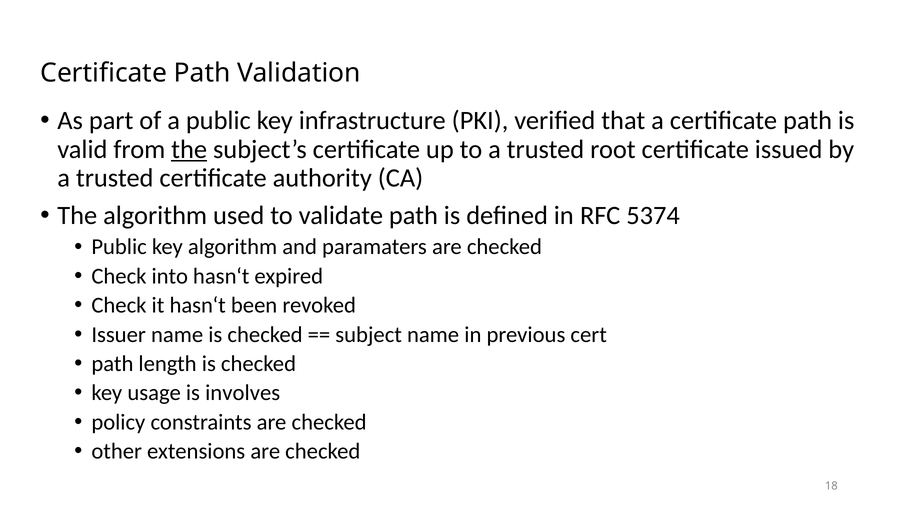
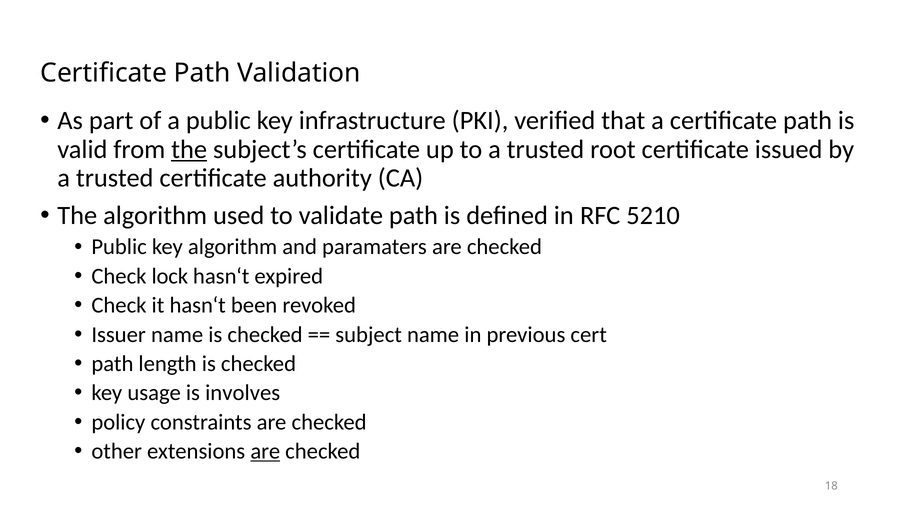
5374: 5374 -> 5210 (653, 216)
into: into -> lock (170, 276)
are underline: none -> present (265, 451)
